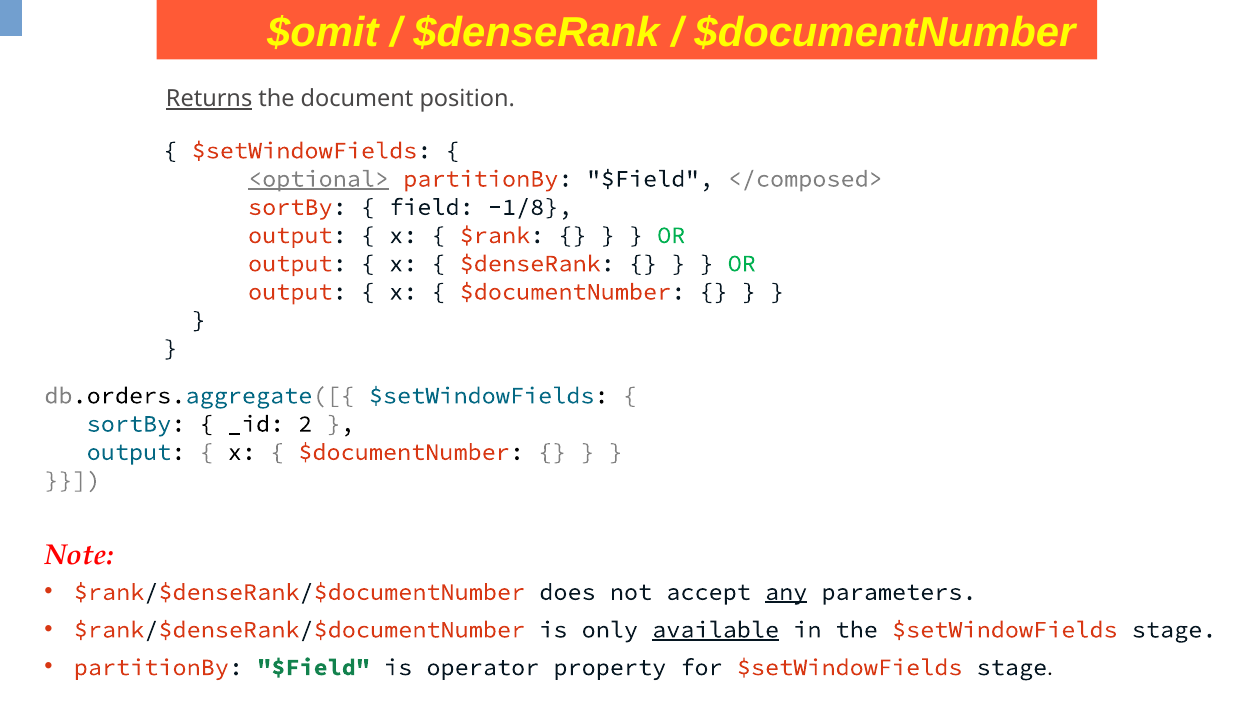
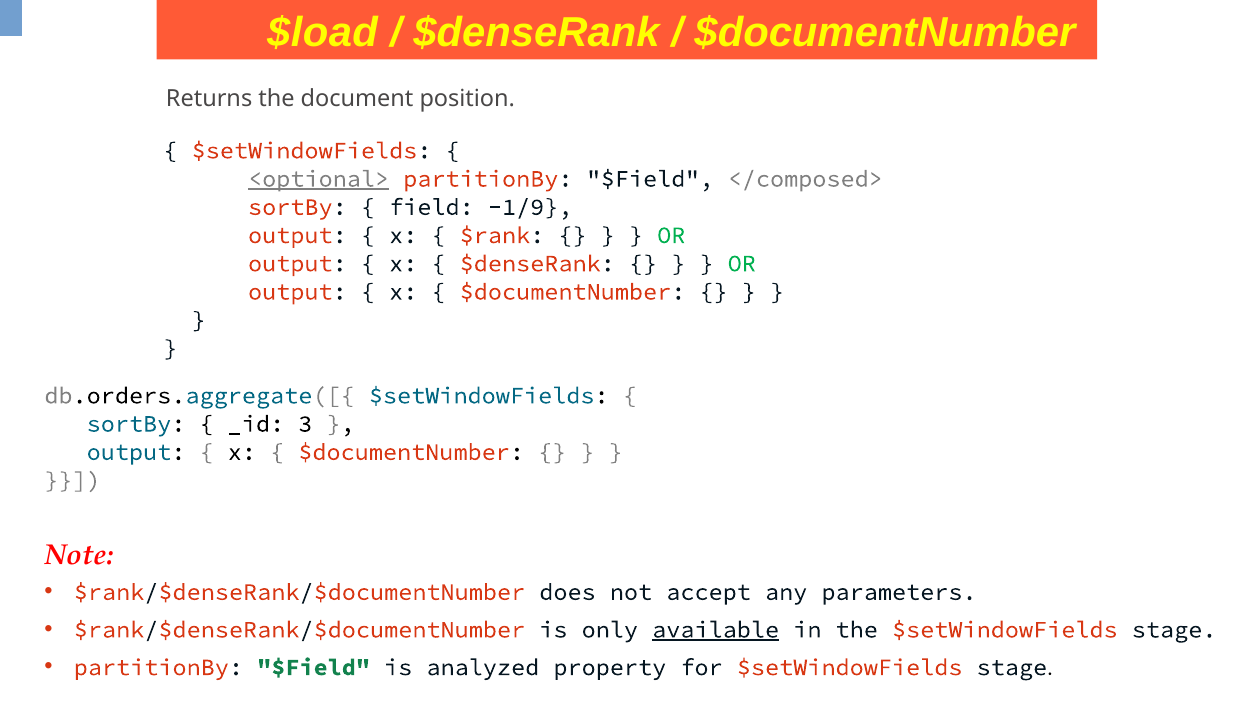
$omit: $omit -> $load (323, 33)
Returns underline: present -> none (209, 99)
-1/8: -1/8 -> -1/9 (530, 207)
2: 2 -> 3 (305, 423)
any underline: present -> none (786, 592)
operator: operator -> analyzed (483, 667)
